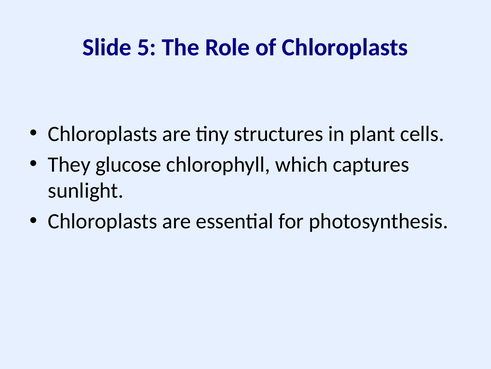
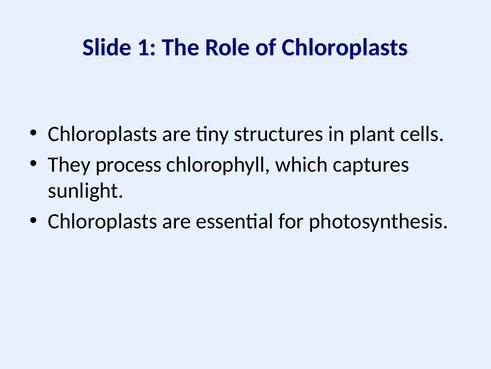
5: 5 -> 1 (147, 47)
glucose: glucose -> process (129, 164)
